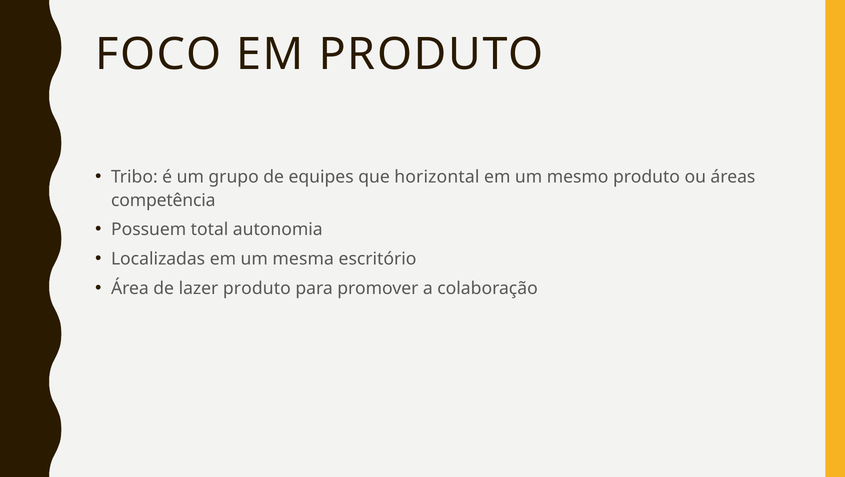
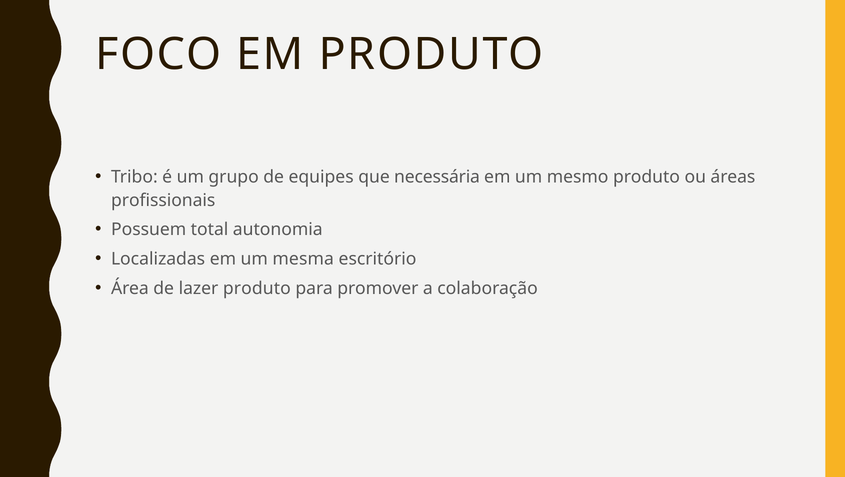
horizontal: horizontal -> necessária (437, 177)
competência: competência -> profissionais (163, 201)
